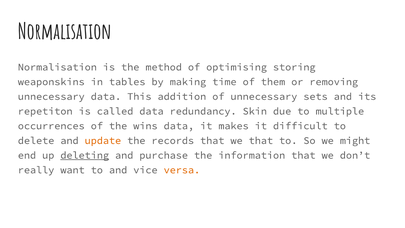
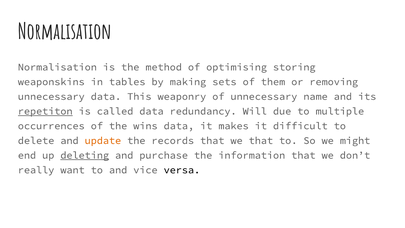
time: time -> sets (224, 82)
addition: addition -> weaponry (182, 96)
sets: sets -> name (316, 96)
repetiton underline: none -> present (45, 111)
Skin: Skin -> Will (255, 111)
versa colour: orange -> black (182, 170)
